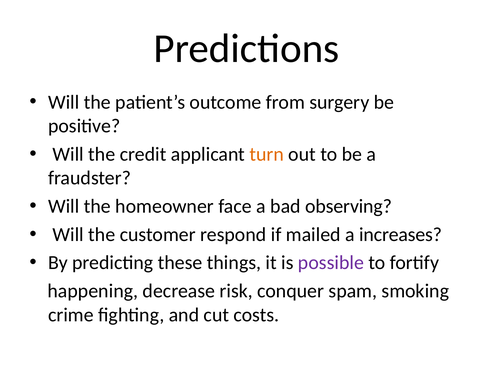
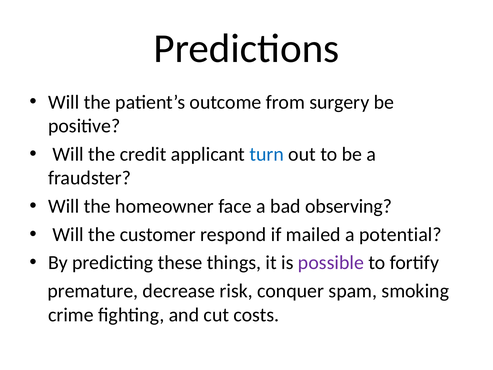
turn colour: orange -> blue (267, 154)
increases: increases -> potential (400, 234)
happening: happening -> premature (93, 291)
